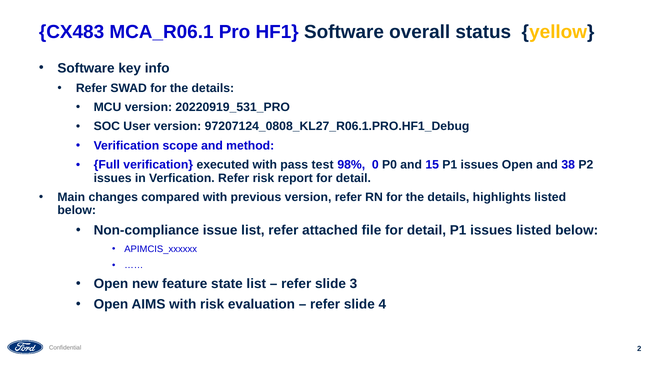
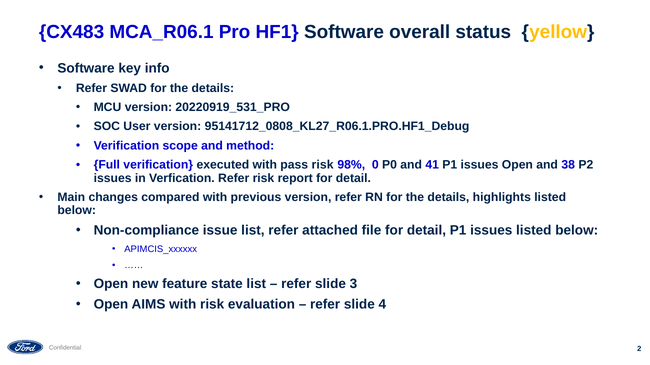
97207124_0808_KL27_R06.1.PRO.HF1_Debug: 97207124_0808_KL27_R06.1.PRO.HF1_Debug -> 95141712_0808_KL27_R06.1.PRO.HF1_Debug (337, 127)
pass test: test -> risk (323, 165)
15: 15 -> 41 (432, 165)
